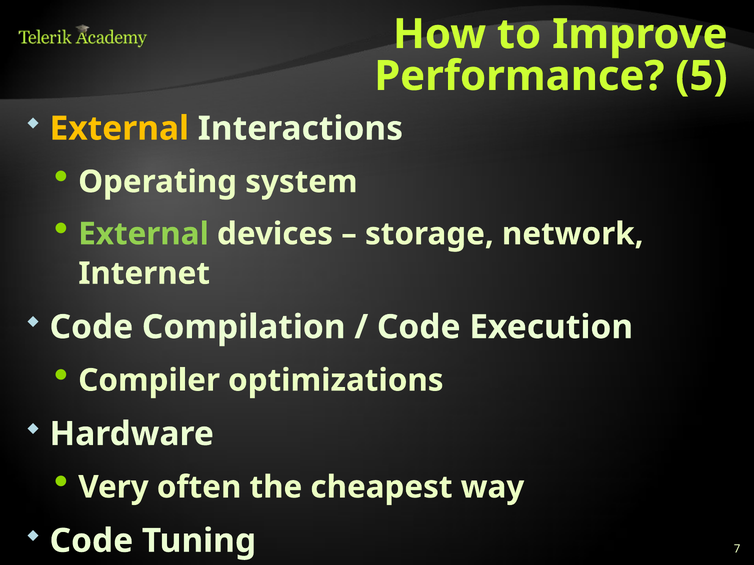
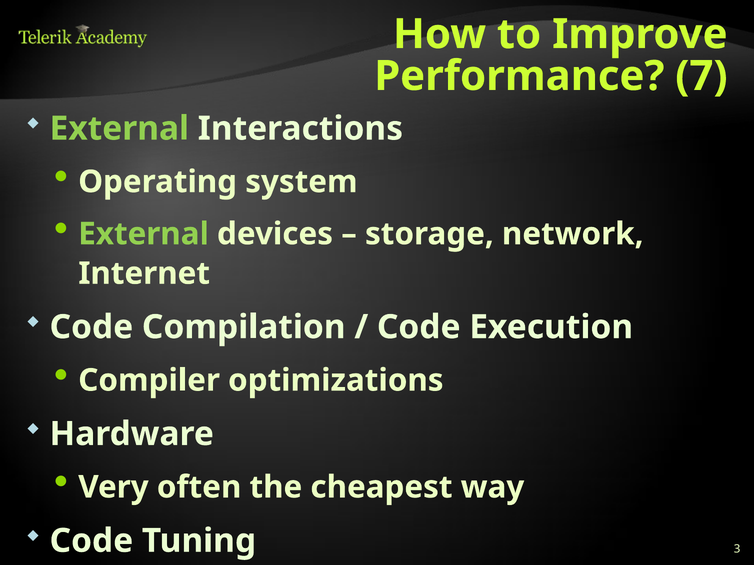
5: 5 -> 7 (701, 76)
External colour: yellow -> light green (119, 129)
7: 7 -> 3 (737, 550)
